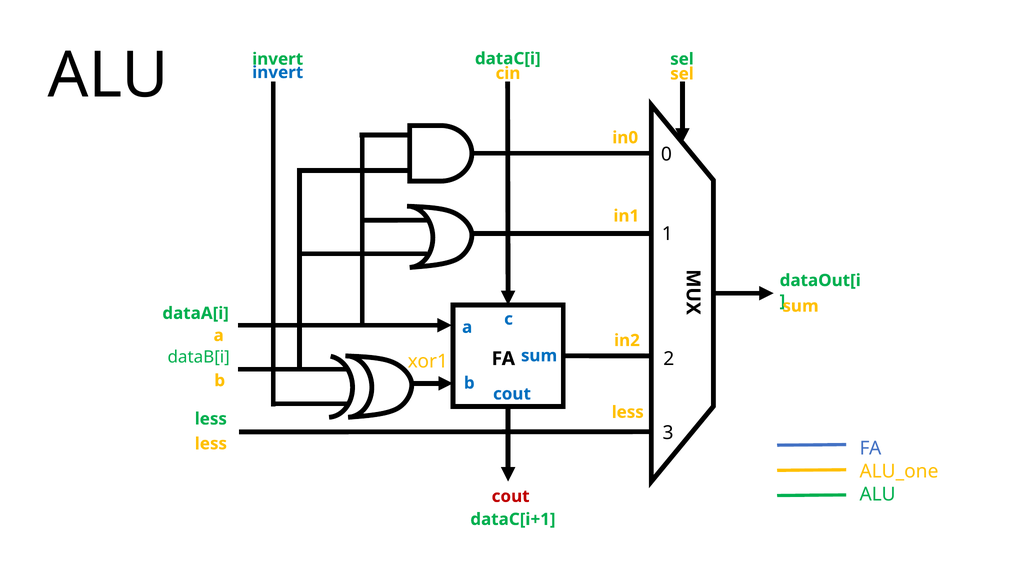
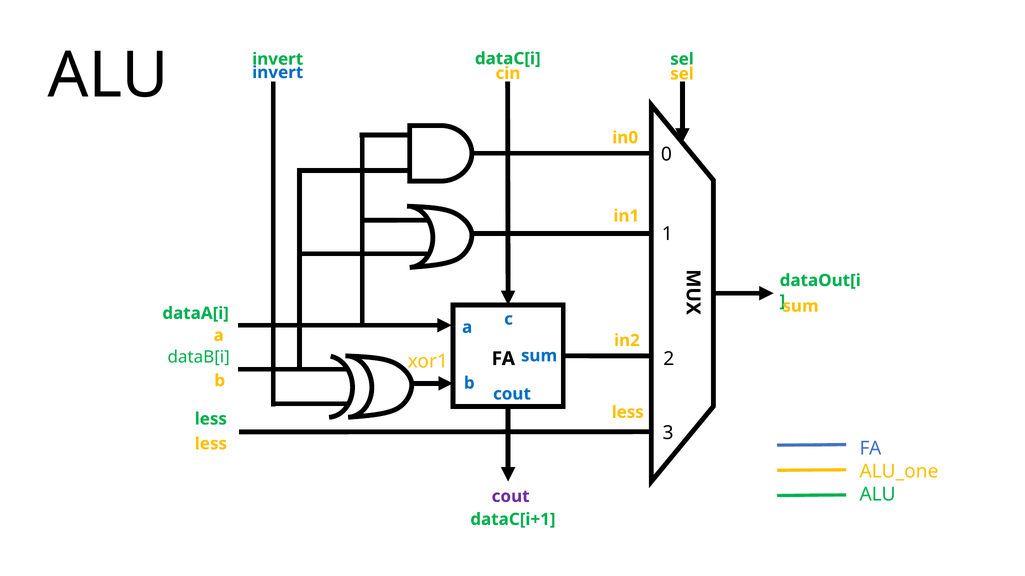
cout colour: red -> purple (511, 497)
